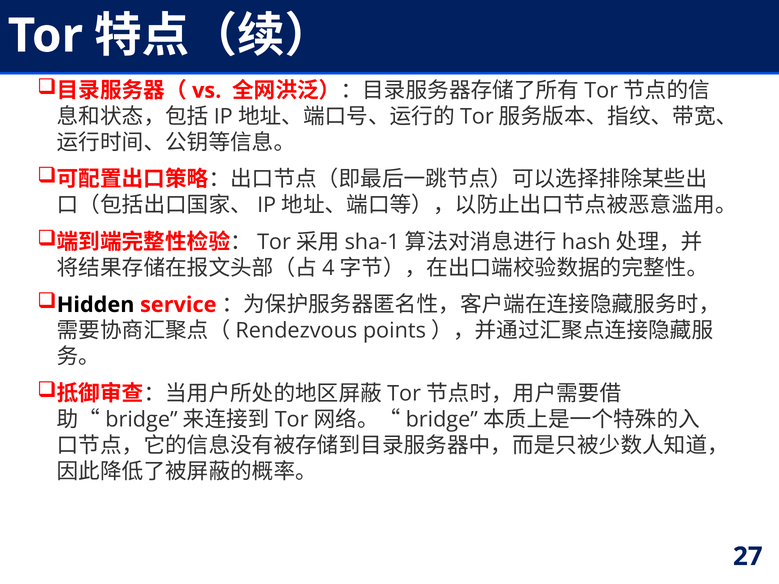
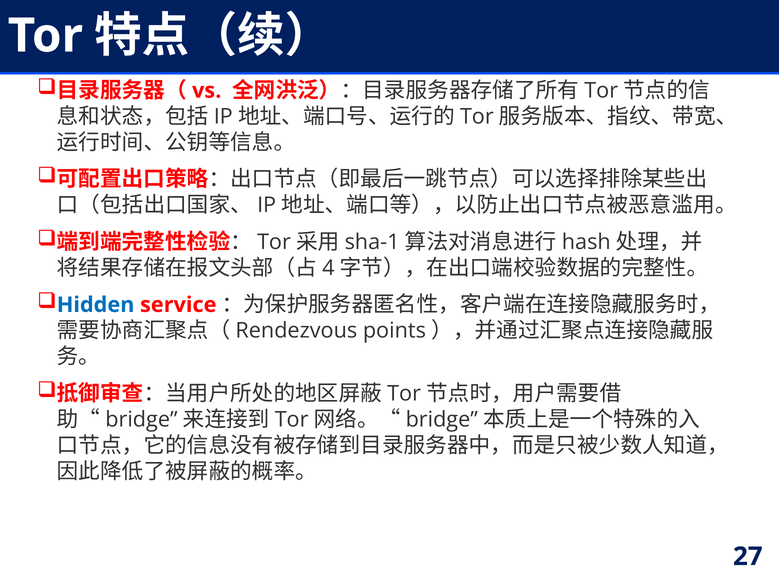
Hidden colour: black -> blue (96, 305)
